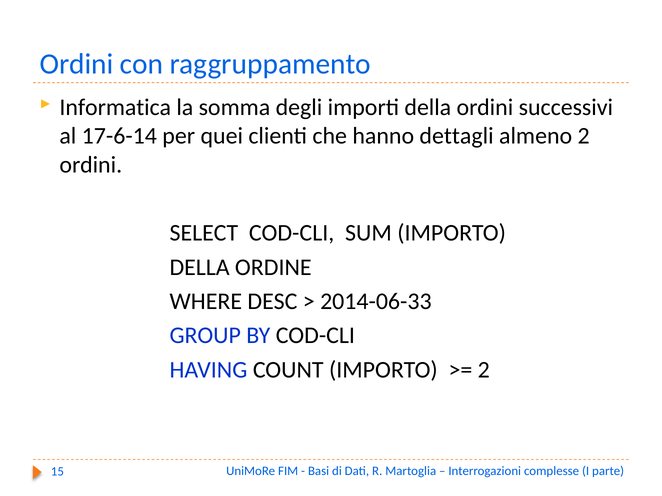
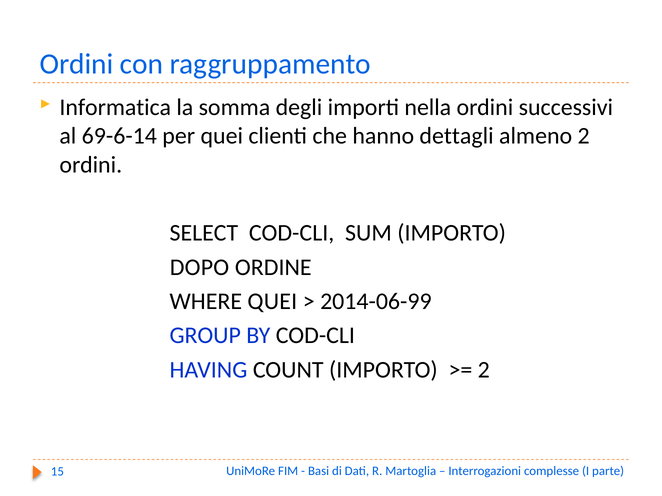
importi della: della -> nella (428, 108)
17-6-14: 17-6-14 -> 69-6-14 (119, 136)
DELLA: DELLA -> DOPO (199, 267)
WHERE DESC: DESC -> QUEI (272, 302)
2014-06-33: 2014-06-33 -> 2014-06-99 (376, 302)
